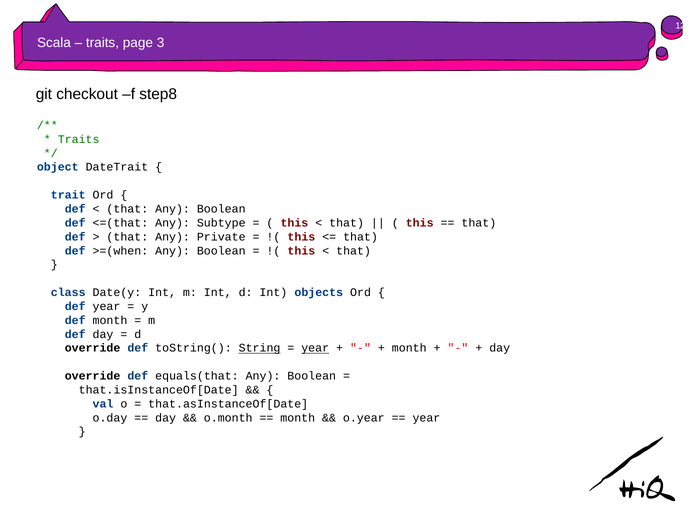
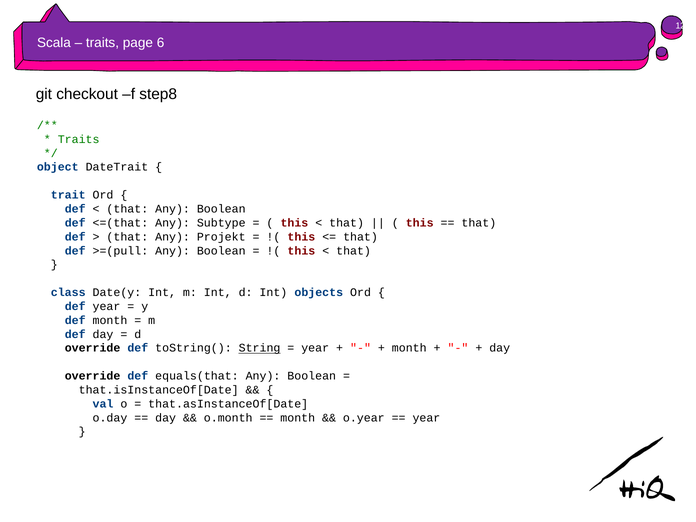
3: 3 -> 6 (161, 43)
Private: Private -> Projekt (221, 237)
>=(when: >=(when -> >=(pull (120, 251)
year underline: present -> none (315, 348)
